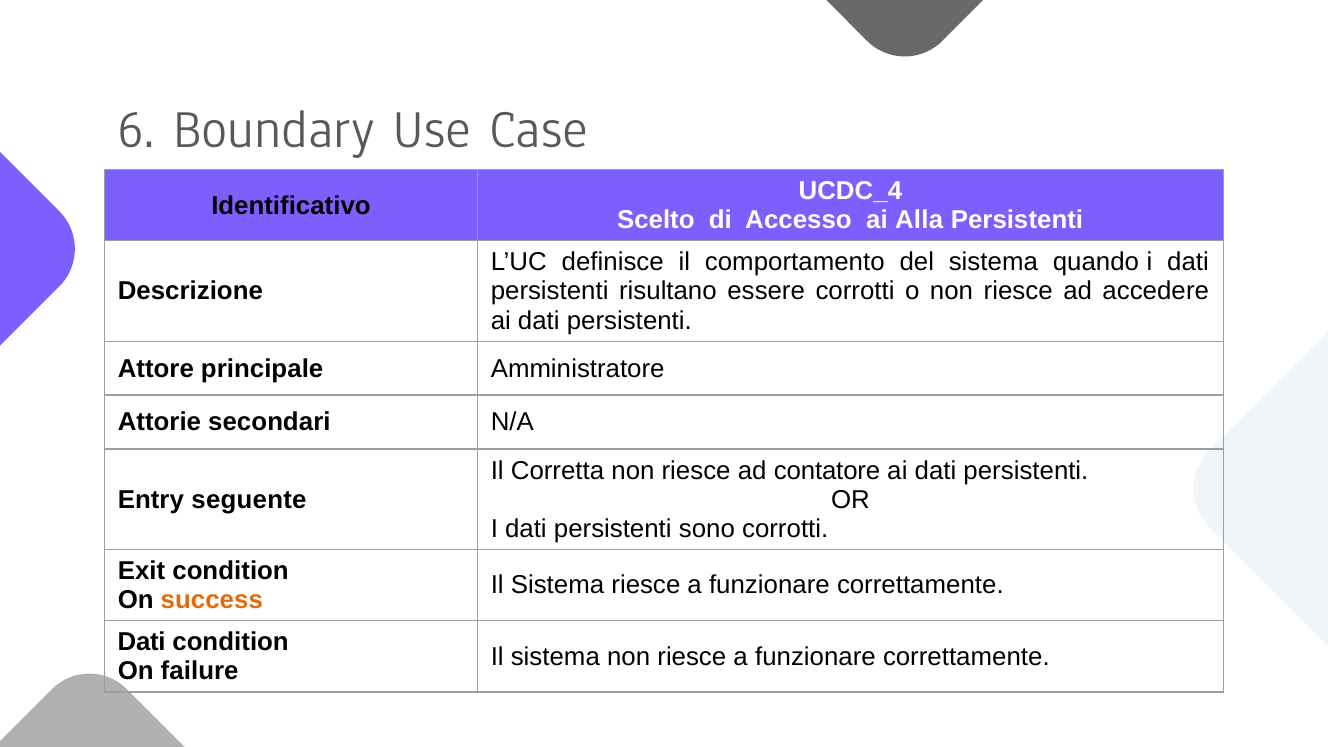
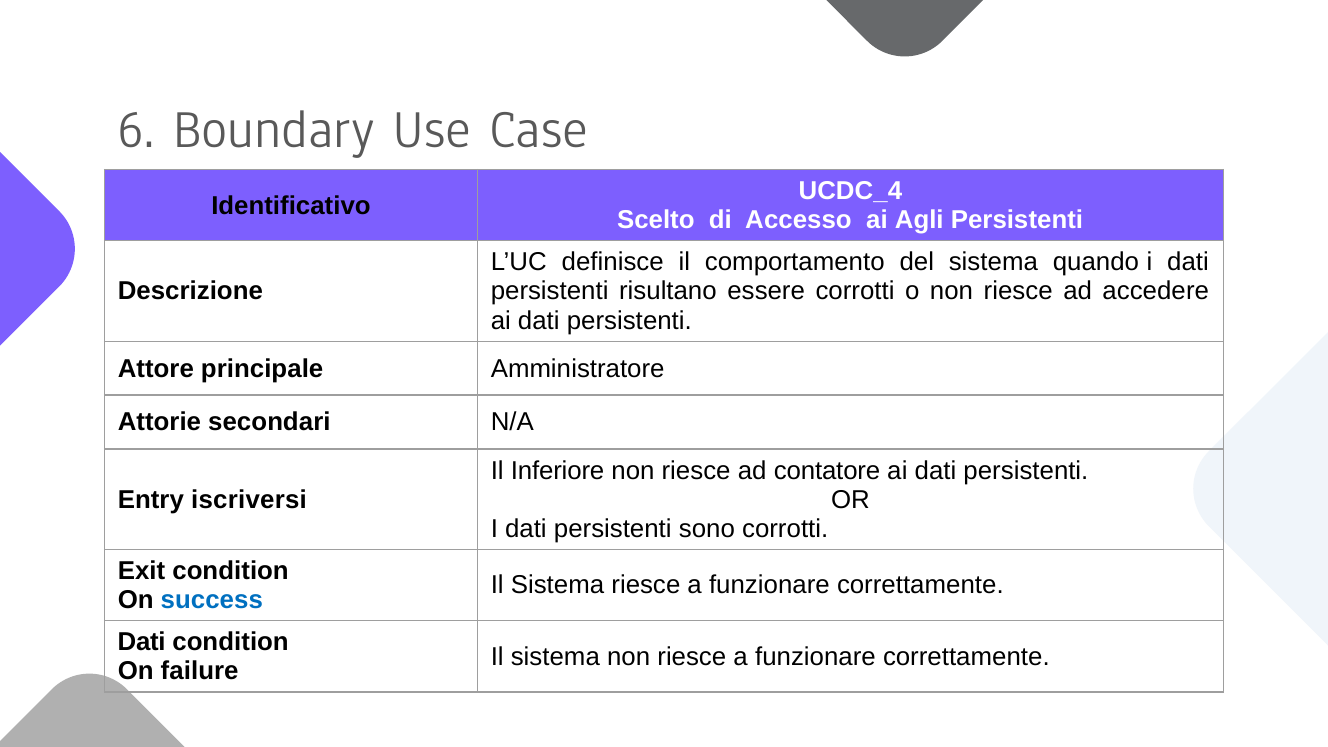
Alla: Alla -> Agli (919, 220)
Corretta: Corretta -> Inferiore (558, 471)
seguente: seguente -> iscriversi (249, 500)
success colour: orange -> blue (212, 600)
